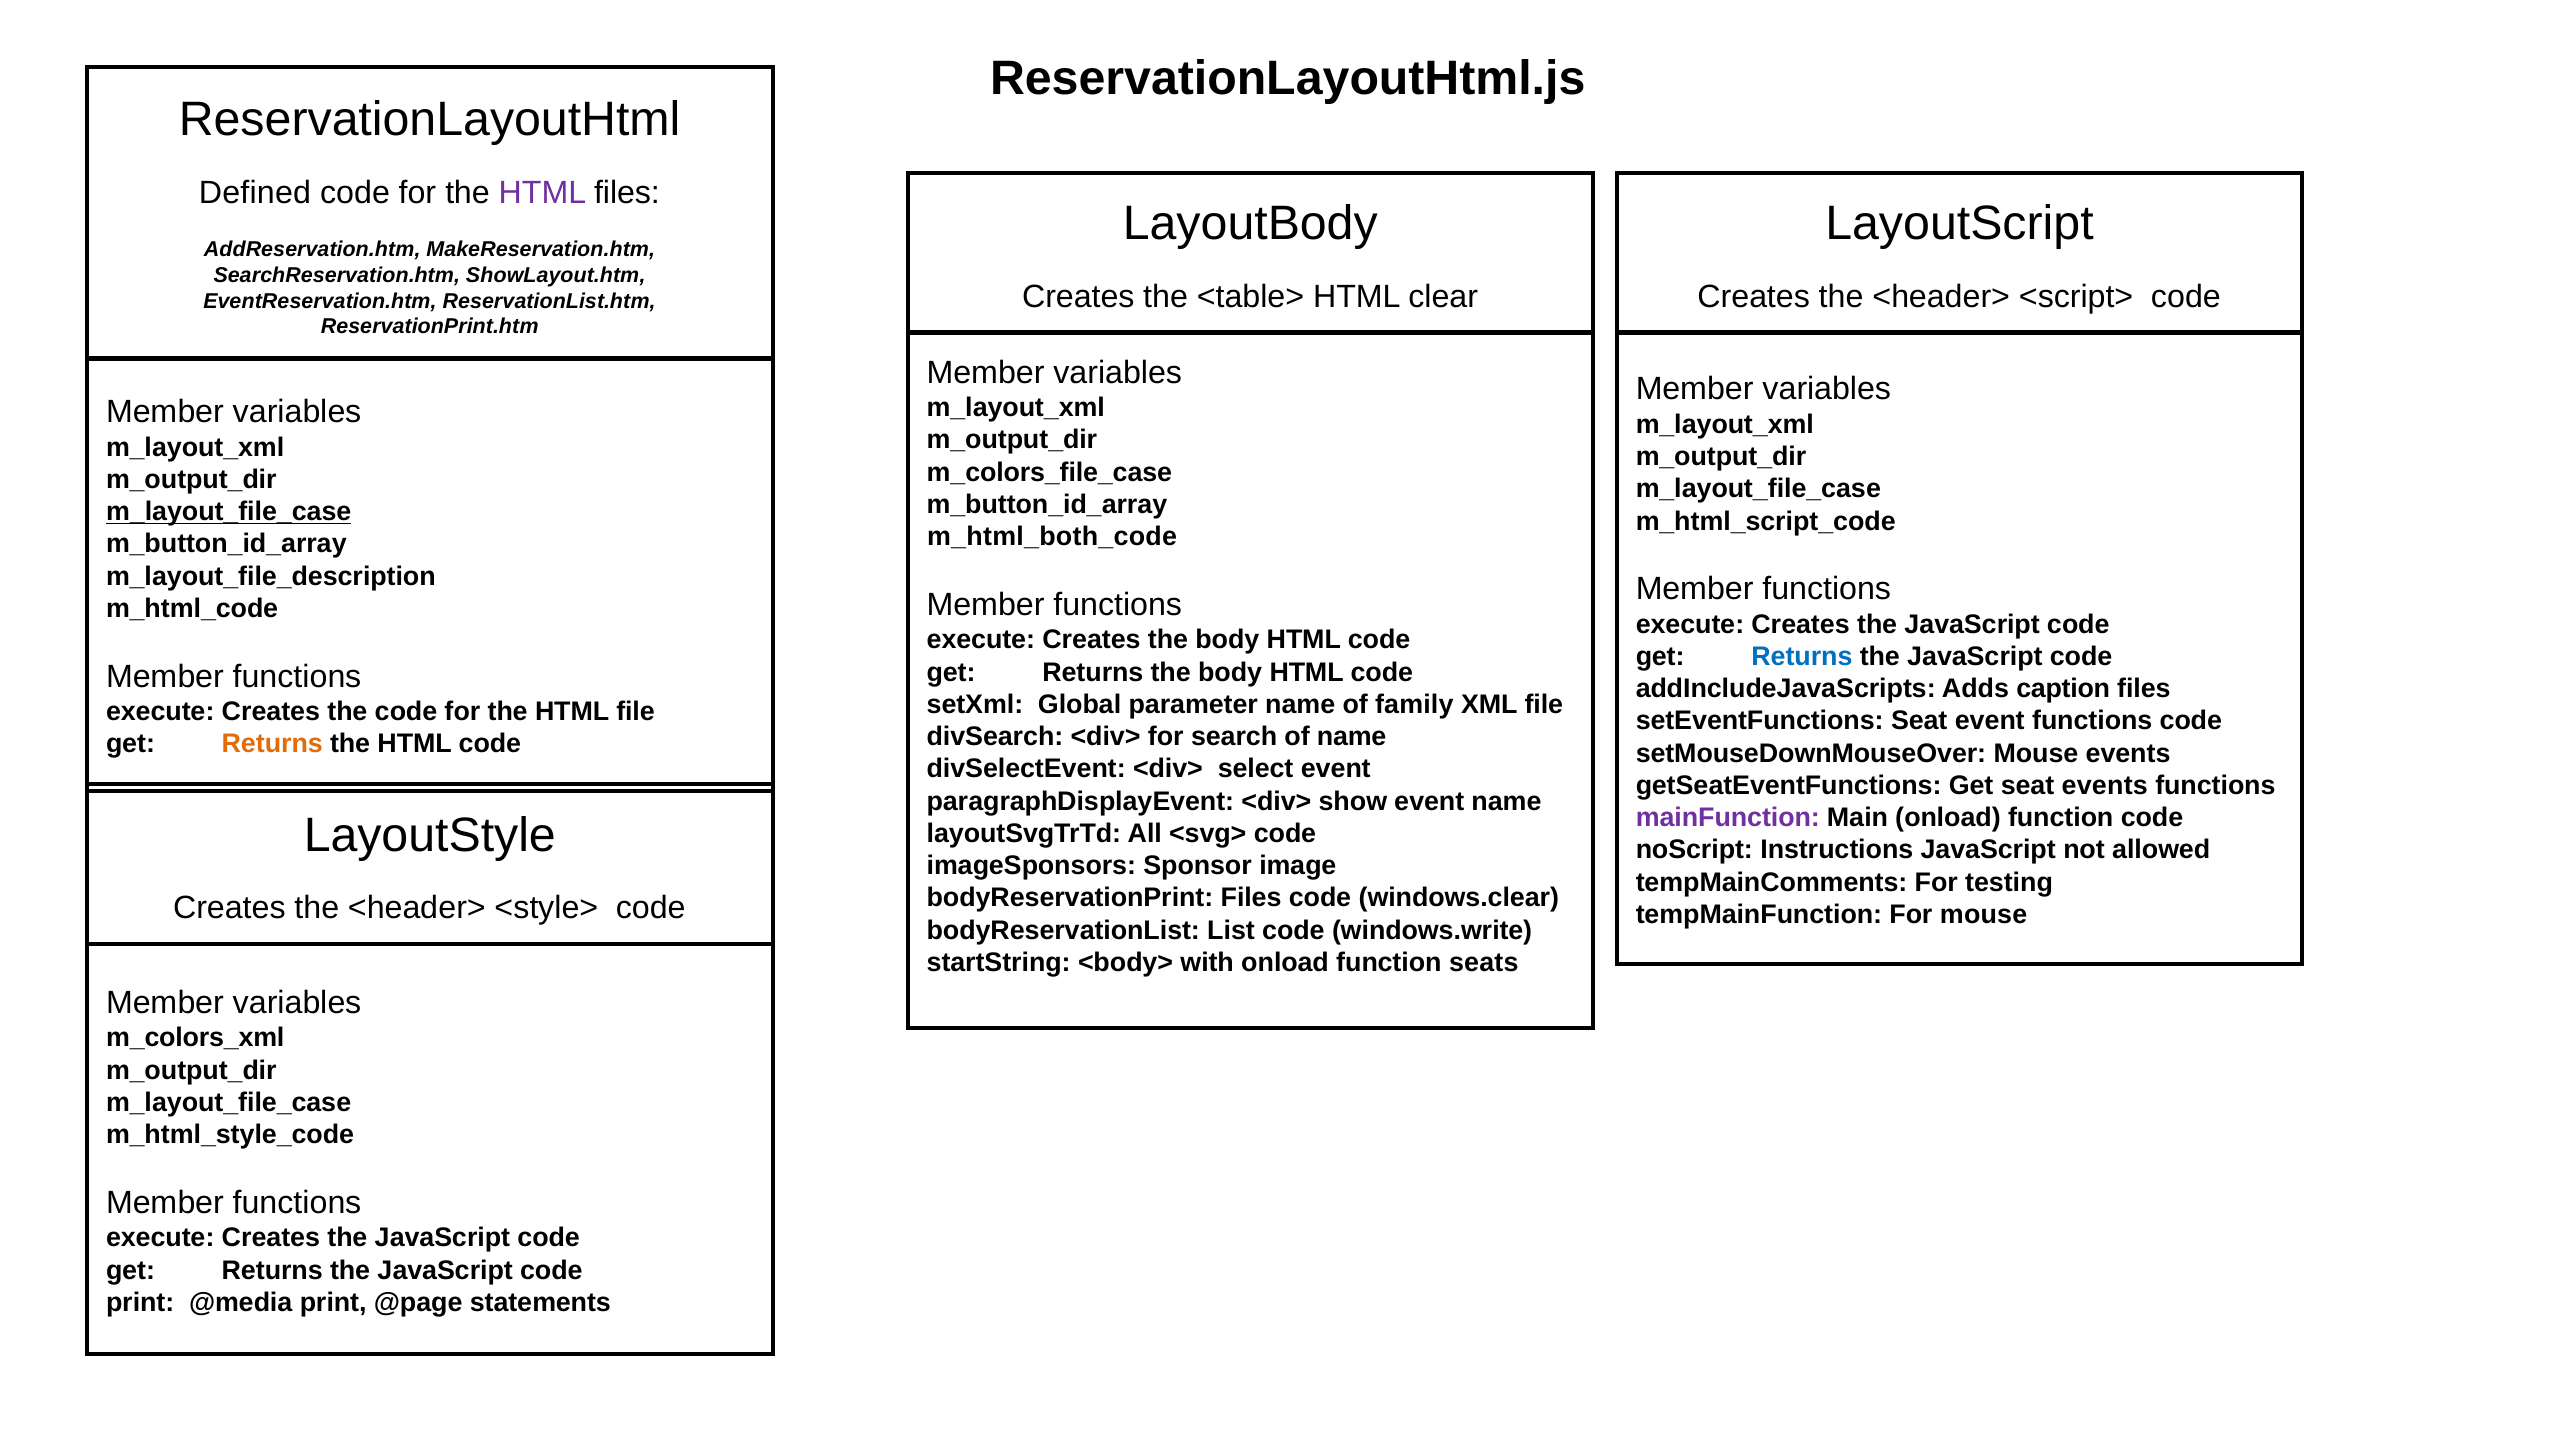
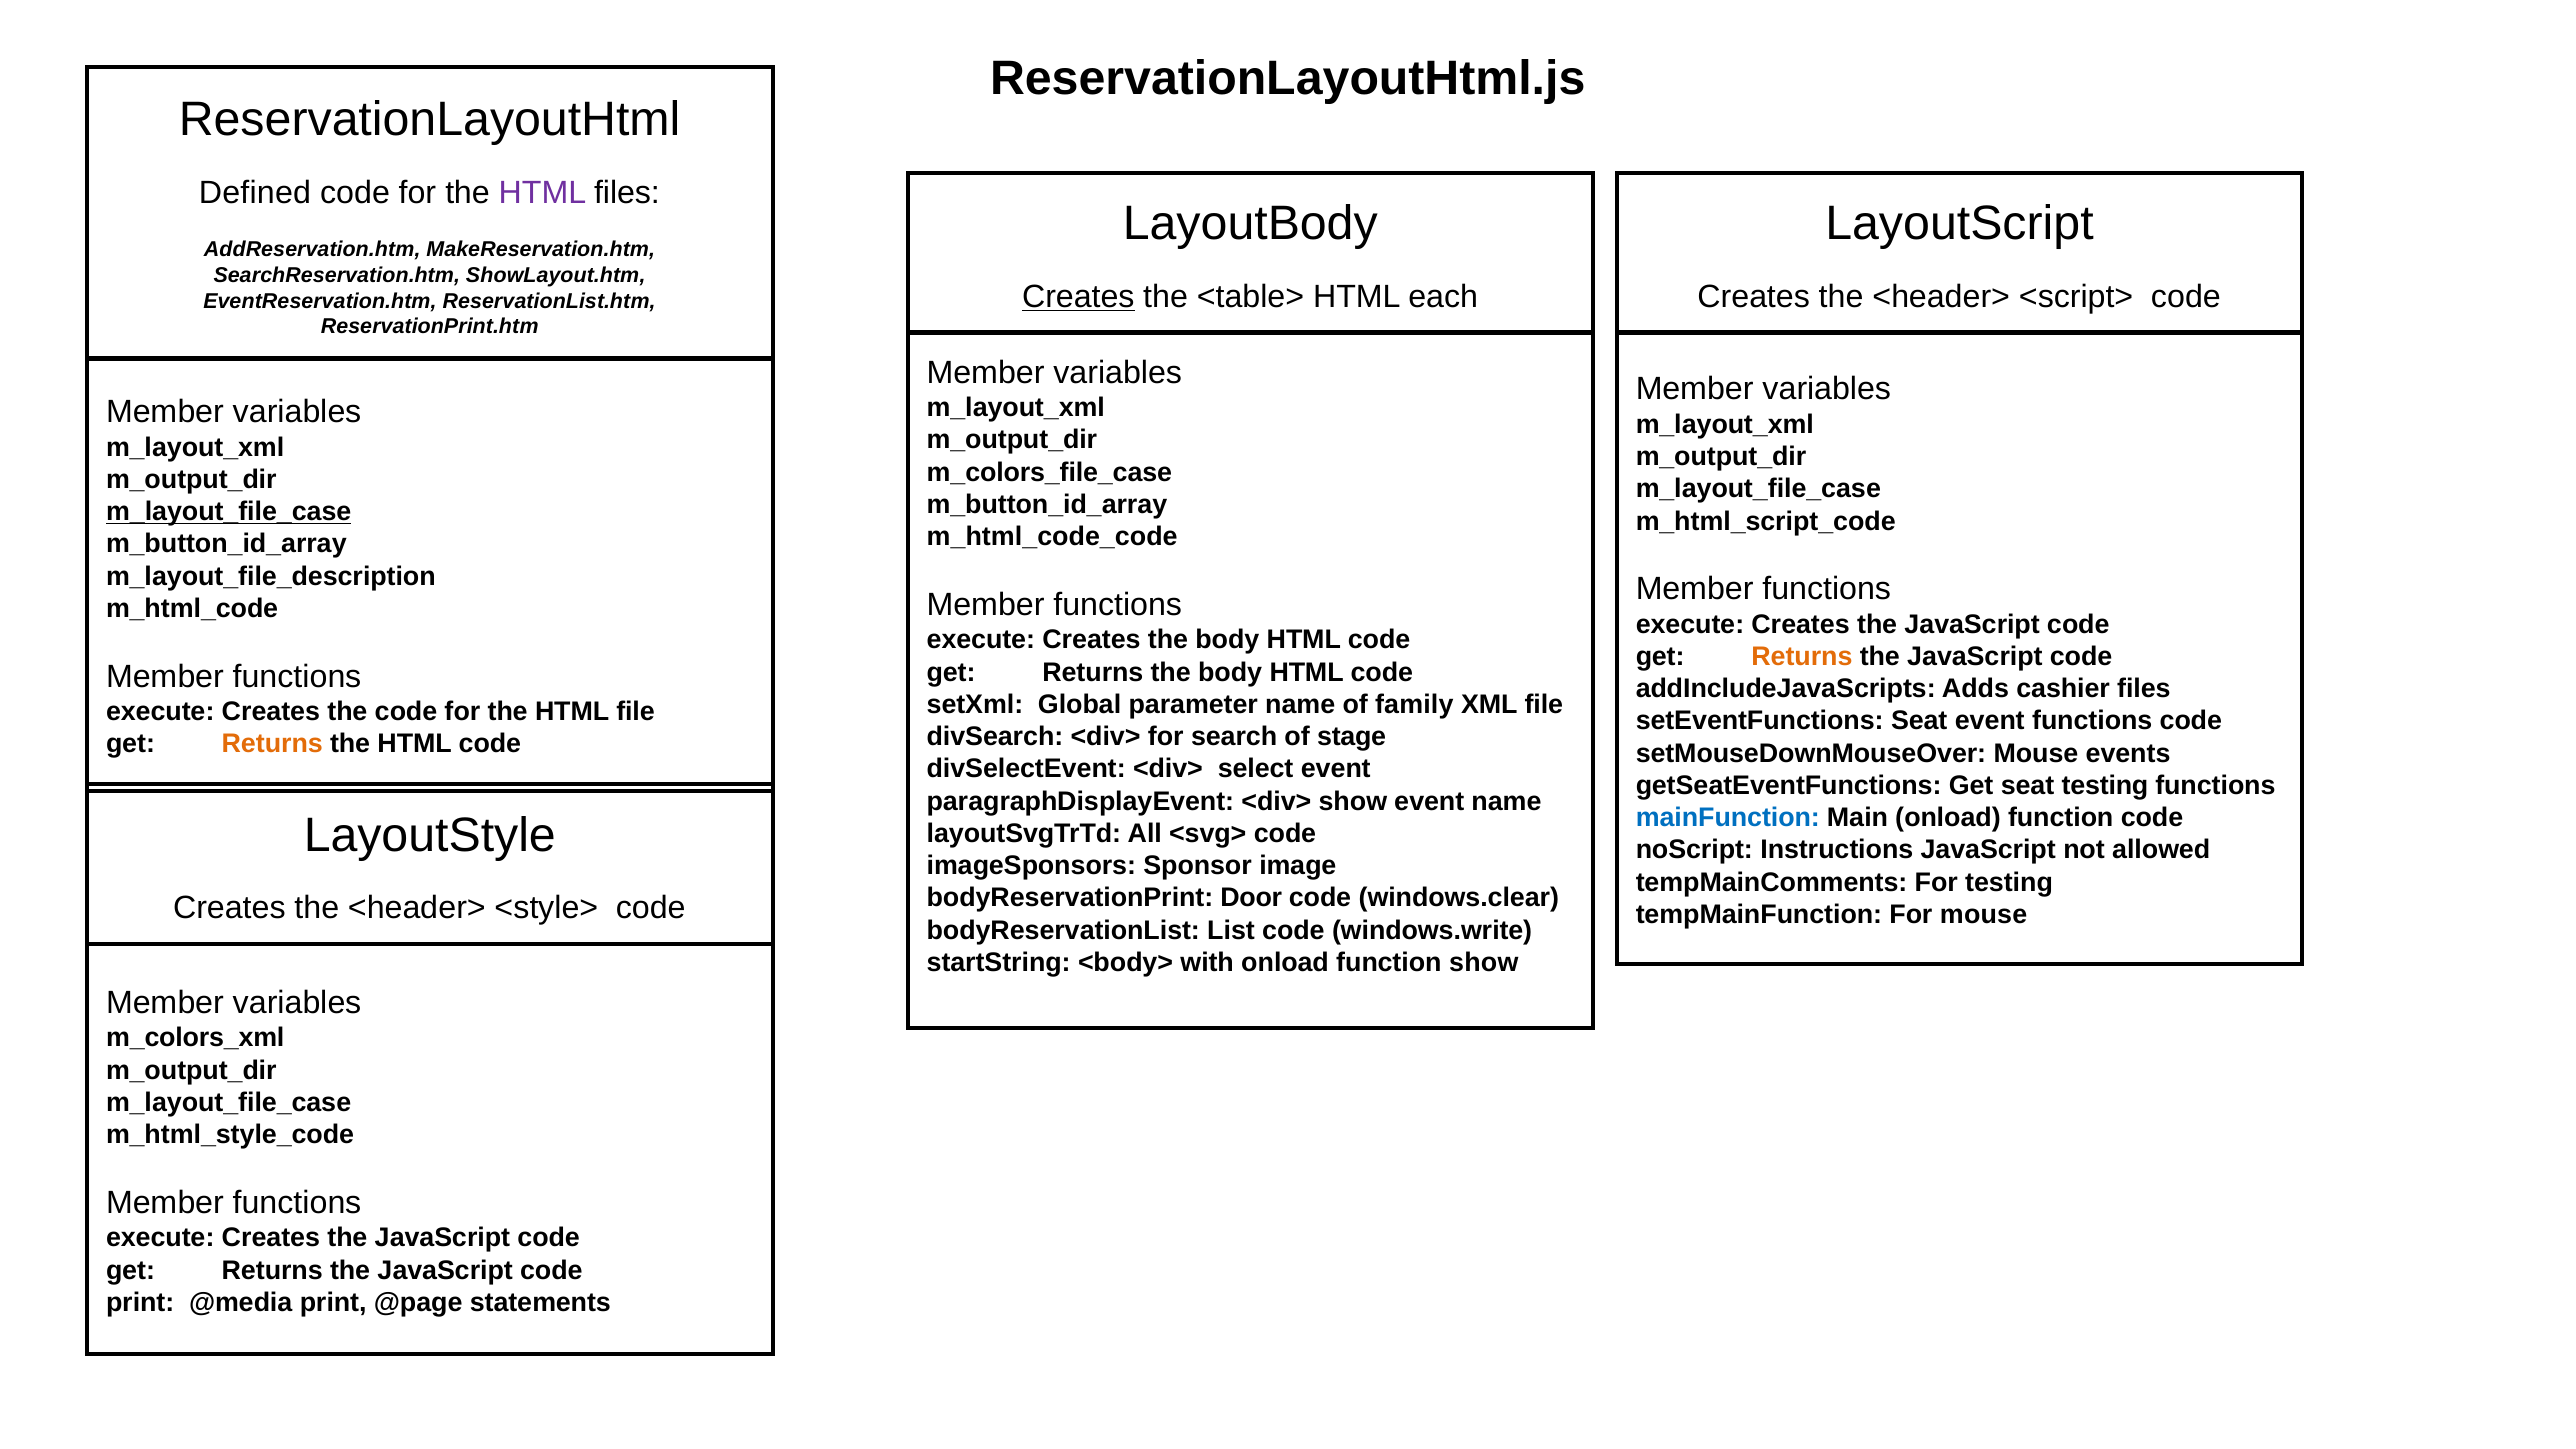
Creates underline: none -> present (1078, 297)
clear: clear -> each (1443, 297)
m_html_both_code: m_html_both_code -> m_html_code_code (1052, 537)
Returns colour: blue -> orange (1802, 657)
caption: caption -> cashier (2063, 689)
of name: name -> stage (1352, 737)
seat events: events -> testing (2105, 786)
mainFunction colour: purple -> blue (1728, 818)
bodyReservationPrint Files: Files -> Door (1251, 898)
function seats: seats -> show (1484, 963)
